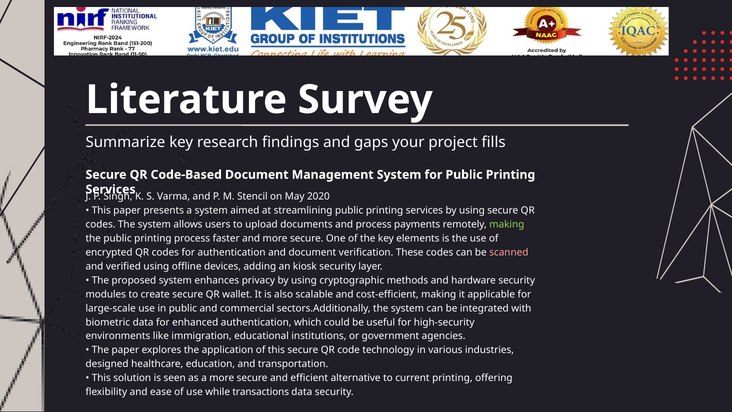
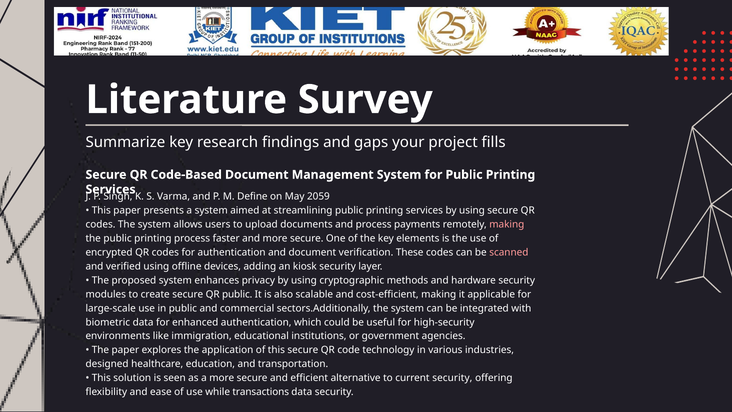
Stencil: Stencil -> Define (252, 196)
2020: 2020 -> 2059 (318, 196)
making colour: light green -> pink (507, 224)
QR wallet: wallet -> public (237, 294)
current printing: printing -> security (452, 378)
